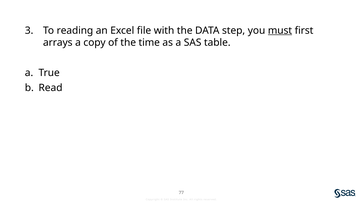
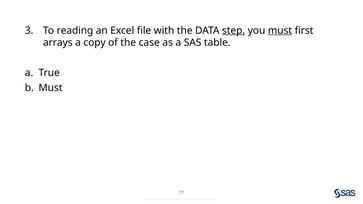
step underline: none -> present (234, 30)
time: time -> case (149, 43)
Read: Read -> Must (51, 88)
